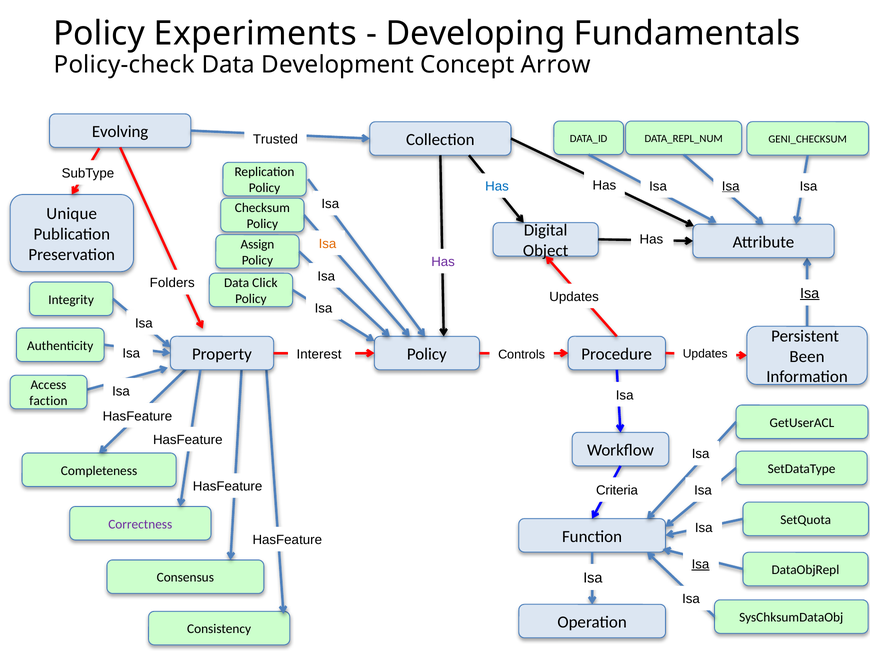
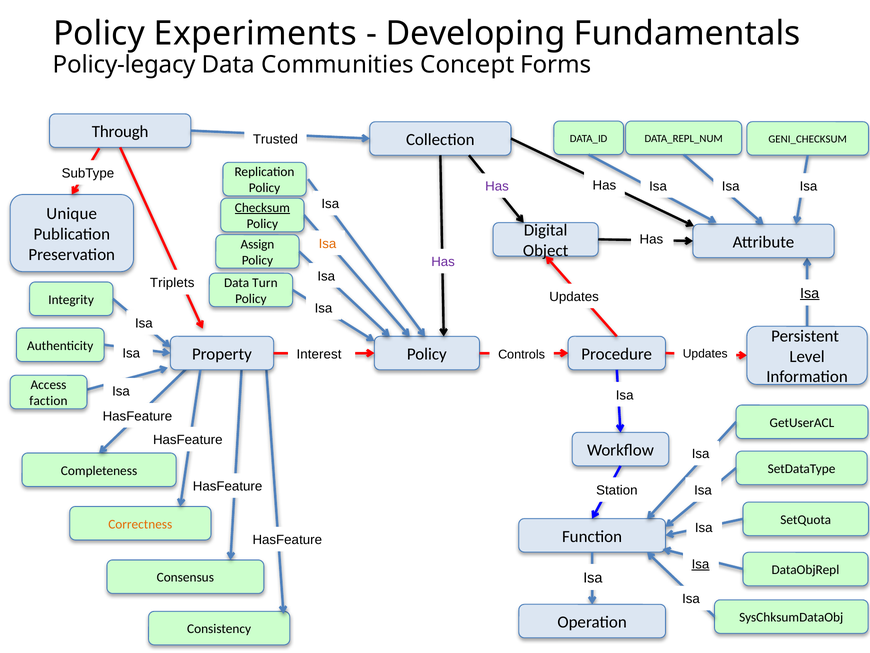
Policy-check: Policy-check -> Policy-legacy (124, 65)
Development: Development -> Communities (338, 65)
Arrow: Arrow -> Forms (556, 65)
Evolving: Evolving -> Through (120, 132)
Isa underline: present -> none (731, 186)
Has colour: blue -> purple (497, 186)
Checksum underline: none -> present (262, 208)
Folders: Folders -> Triplets (172, 283)
Click: Click -> Turn (265, 283)
Been: Been -> Level (807, 356)
Criteria: Criteria -> Station (617, 490)
Correctness colour: purple -> orange (140, 524)
